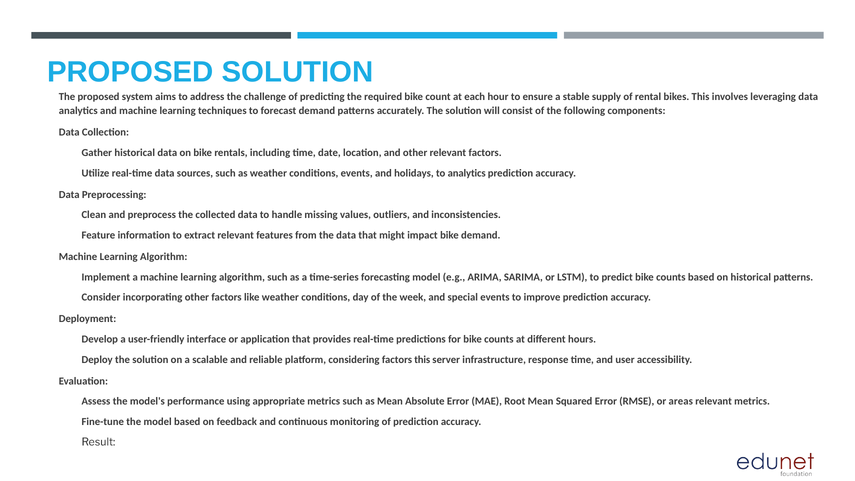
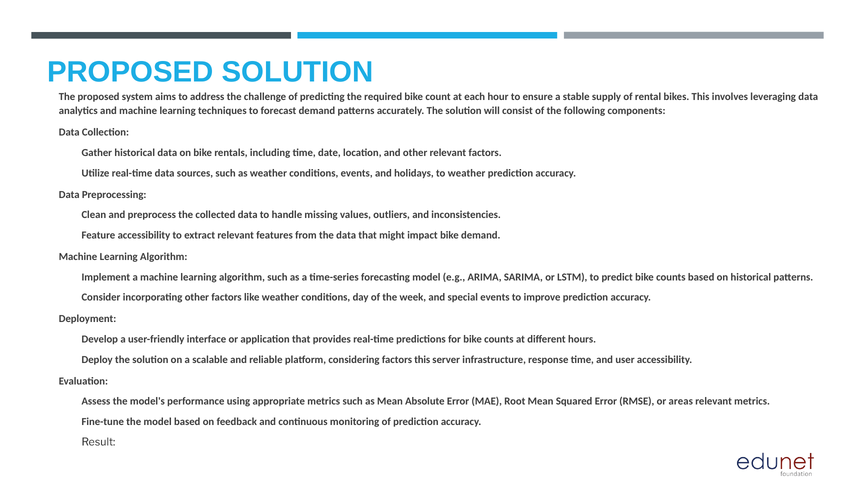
to analytics: analytics -> weather (467, 173)
Feature information: information -> accessibility (144, 235)
